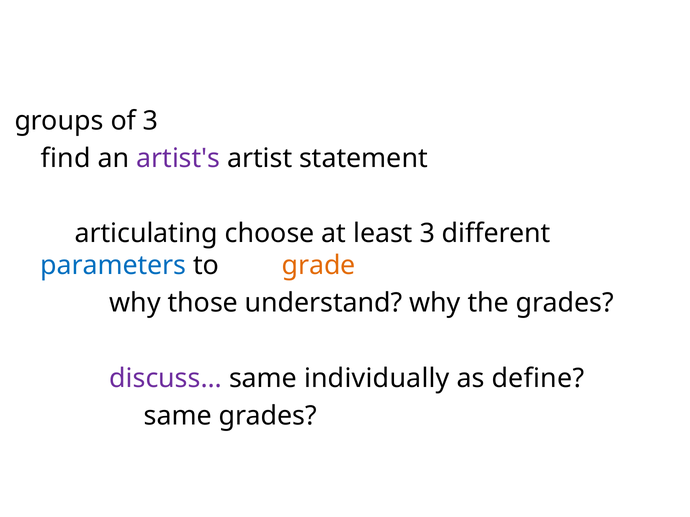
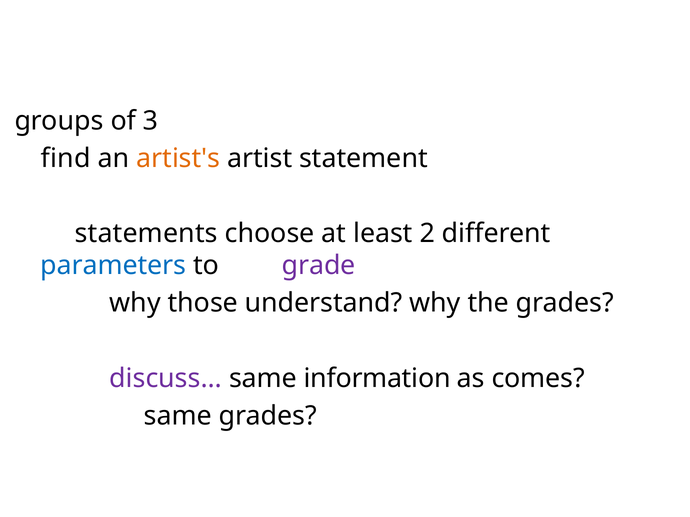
artist's colour: purple -> orange (178, 158)
articulating: articulating -> statements (146, 234)
least 3: 3 -> 2 (427, 234)
grade colour: orange -> purple (319, 266)
individually: individually -> information (377, 379)
define: define -> comes (538, 379)
